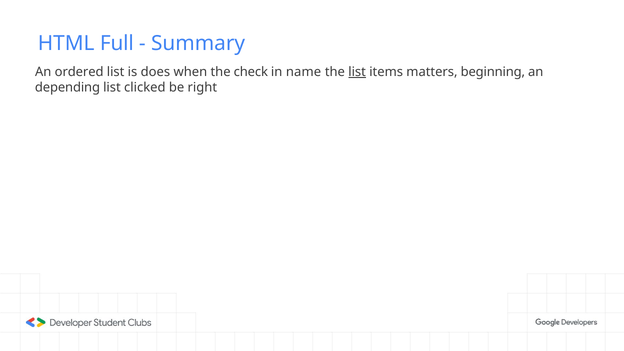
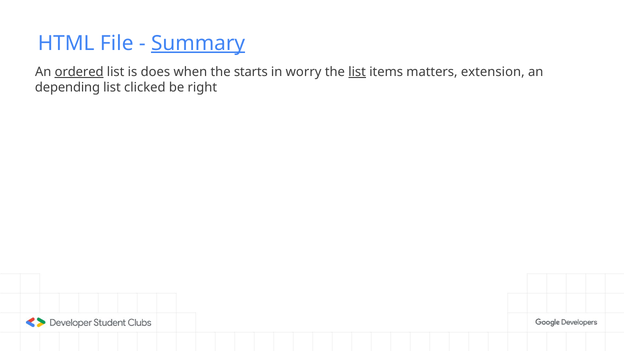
Full: Full -> File (117, 43)
Summary underline: none -> present (198, 43)
ordered underline: none -> present (79, 72)
check: check -> starts (251, 72)
name: name -> worry (304, 72)
beginning: beginning -> extension (493, 72)
